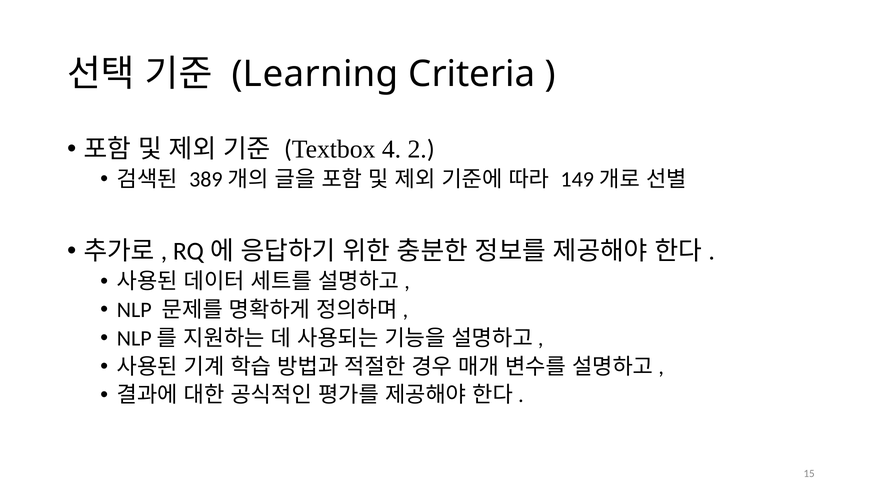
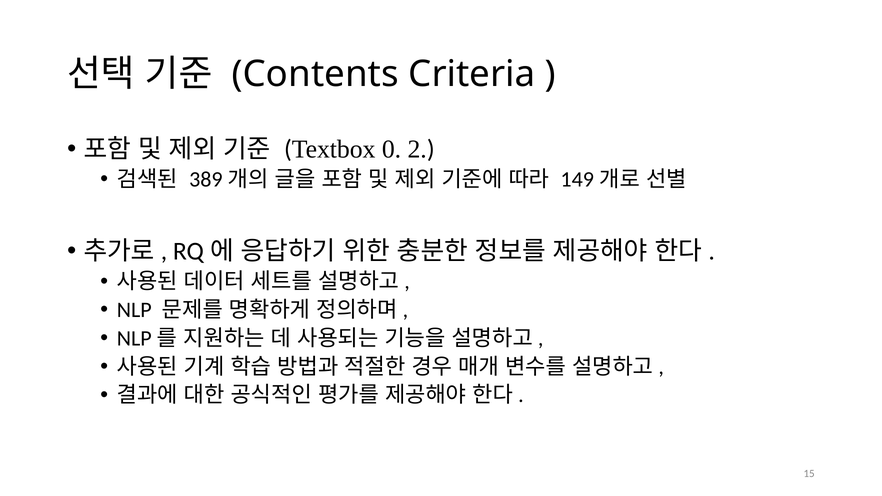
Learning: Learning -> Contents (315, 74)
4: 4 -> 0 (392, 149)
